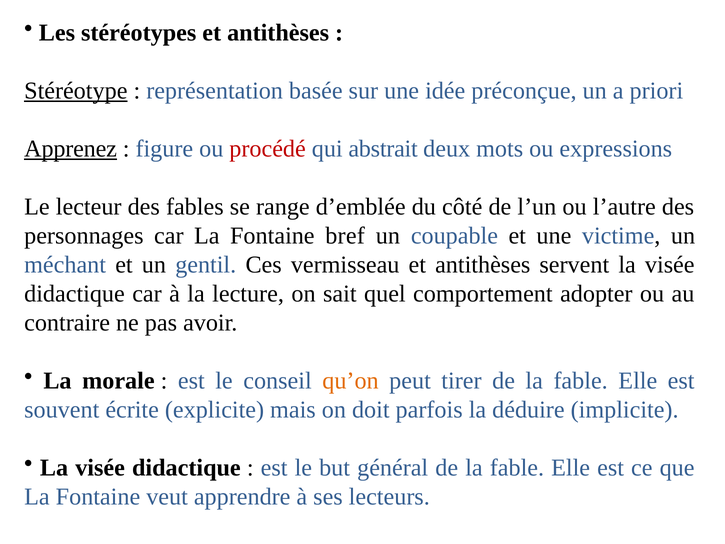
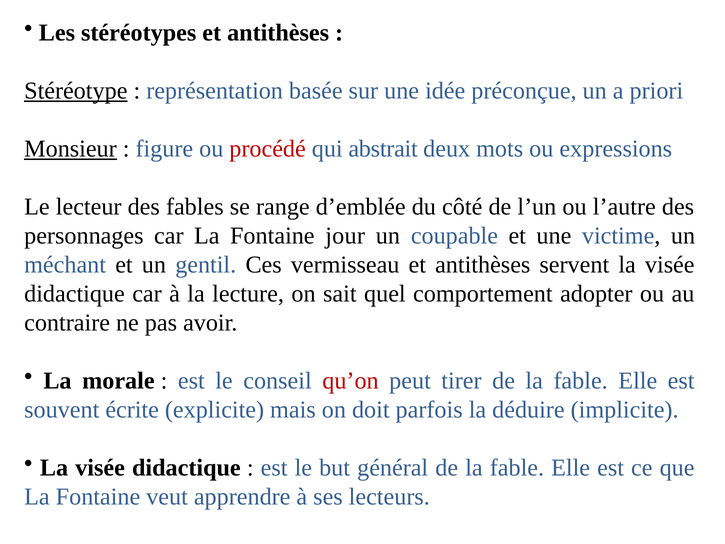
Apprenez: Apprenez -> Monsieur (70, 149)
bref: bref -> jour (345, 236)
qu’on colour: orange -> red (351, 381)
